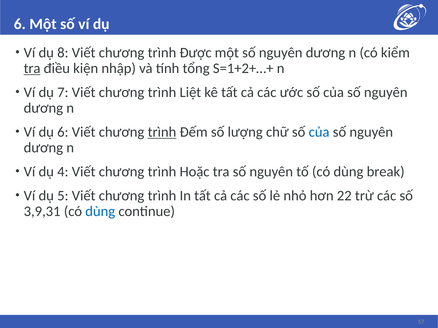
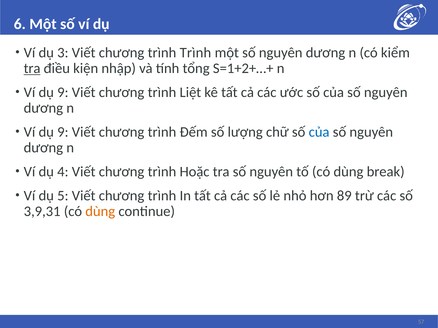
8: 8 -> 3 (63, 53)
trình Được: Được -> Trình (195, 53)
7: 7 -> 9 (63, 93)
6: 6 -> 9 (63, 132)
trình underline: present -> none (162, 132)
22: 22 -> 89 (344, 196)
dùng colour: blue -> orange (100, 212)
